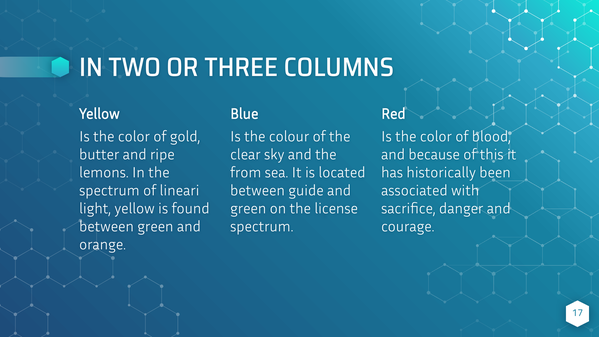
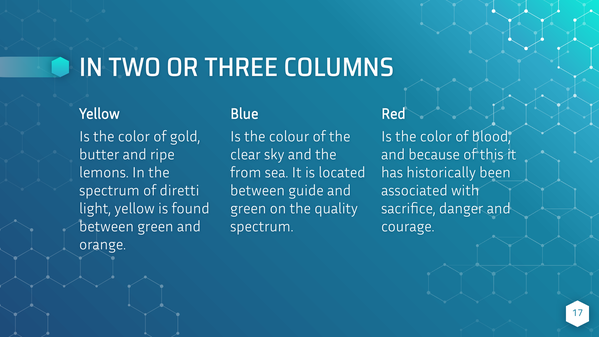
lineari: lineari -> diretti (180, 191)
license: license -> quality (336, 209)
